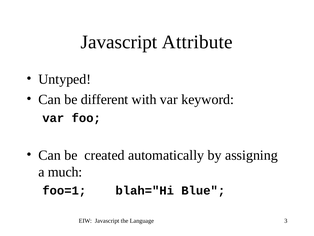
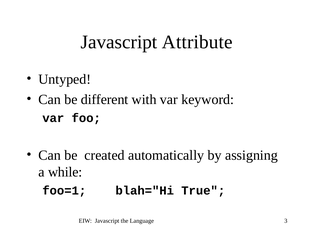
much: much -> while (65, 172)
Blue: Blue -> True (203, 190)
